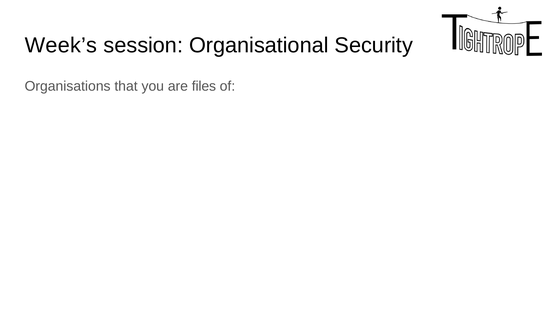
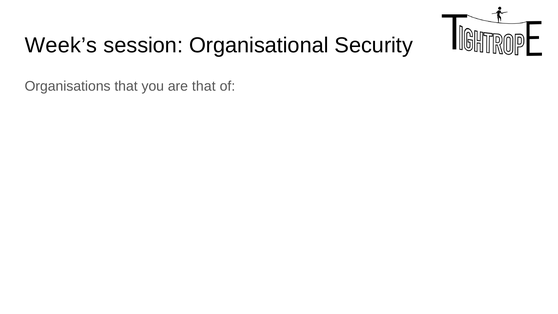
are files: files -> that (204, 86)
